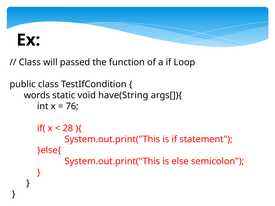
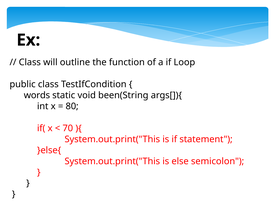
passed: passed -> outline (75, 62)
have(String: have(String -> been(String (123, 95)
76: 76 -> 80 (72, 106)
28: 28 -> 70 (68, 128)
